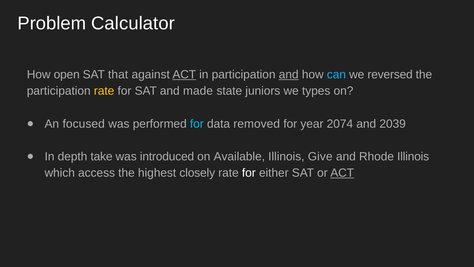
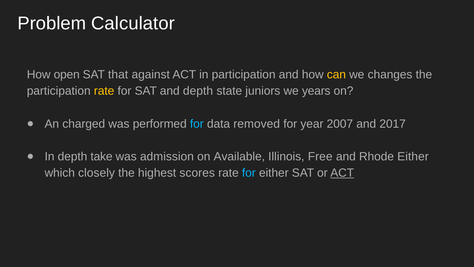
ACT underline: present -> none (184, 75)
and underline: present -> none (289, 75)
can colour: light blue -> yellow (336, 75)
reversed: reversed -> changes (390, 75)
and made: made -> depth (198, 91)
types: types -> years (316, 91)
focused: focused -> charged (84, 124)
2074: 2074 -> 2007 (340, 124)
2039: 2039 -> 2017 (393, 124)
introduced: introduced -> admission (167, 156)
Give: Give -> Free (320, 156)
Rhode Illinois: Illinois -> Either (413, 156)
access: access -> closely (97, 173)
closely: closely -> scores (197, 173)
for colour: white -> light blue (249, 173)
